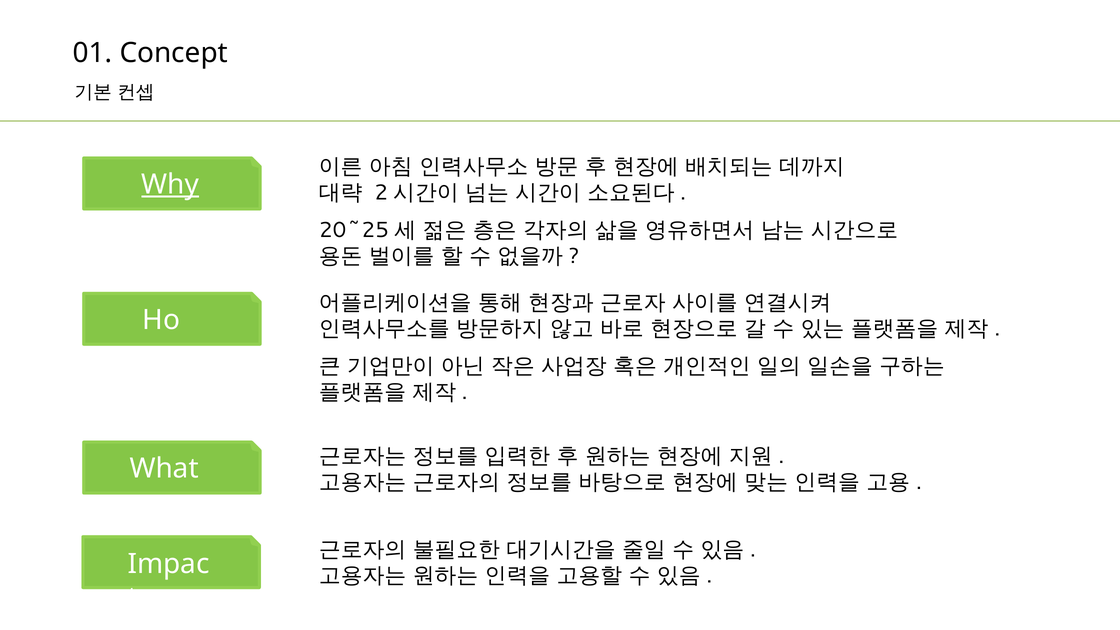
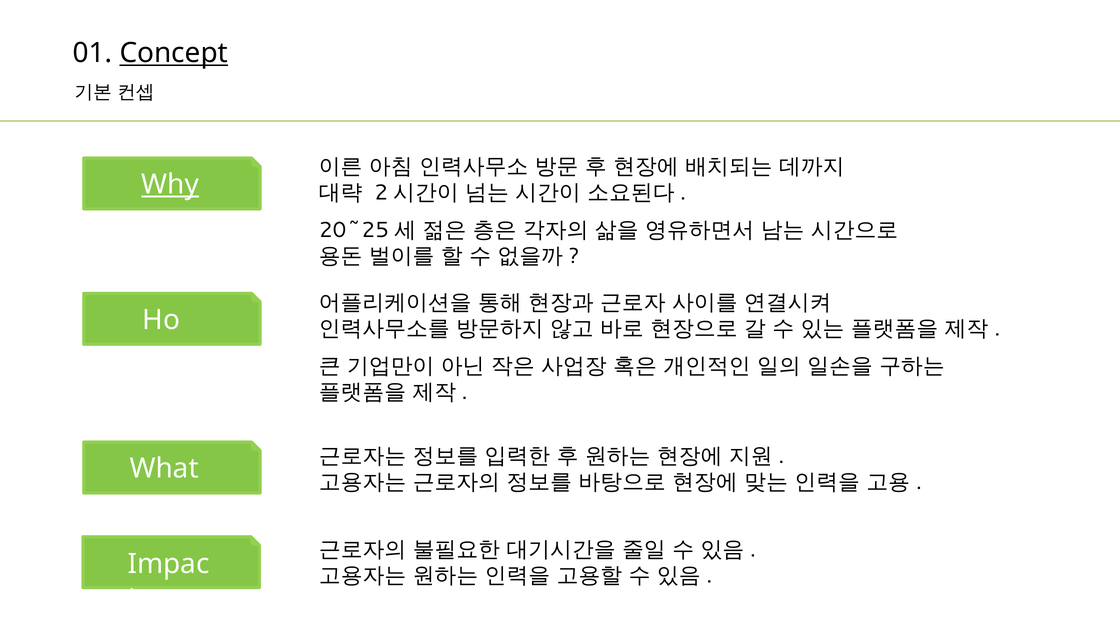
Concept underline: none -> present (174, 53)
